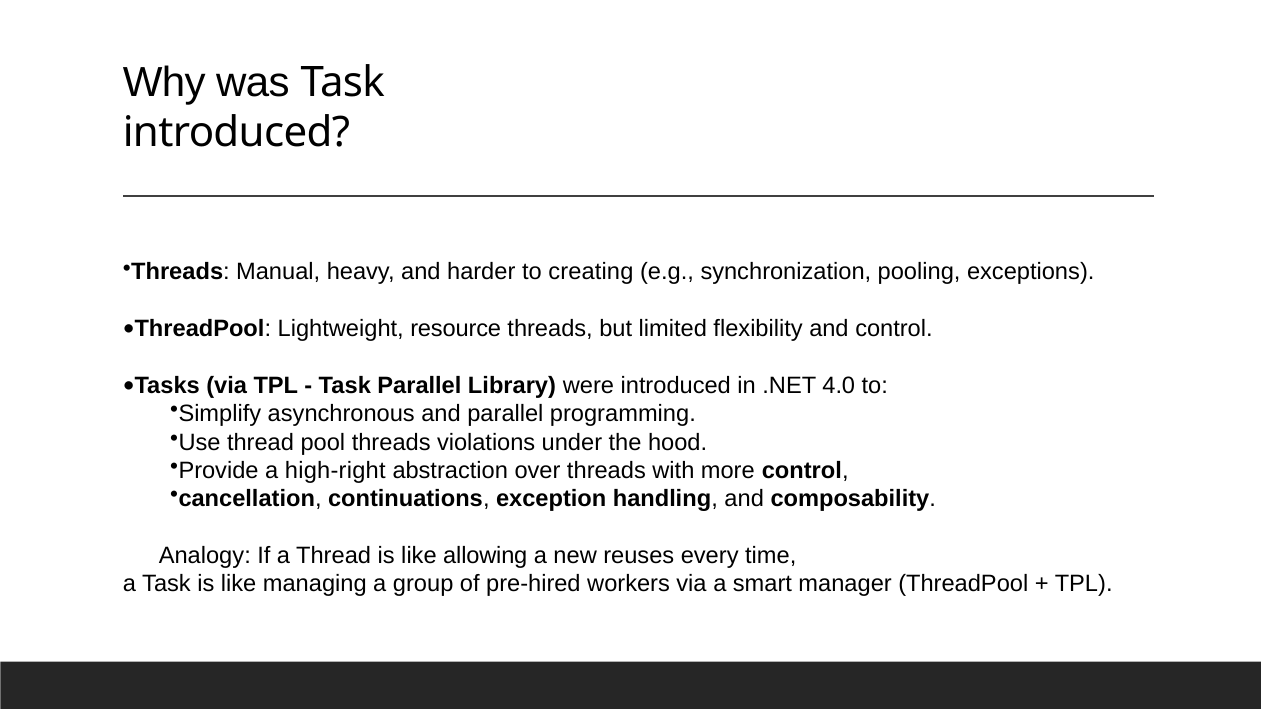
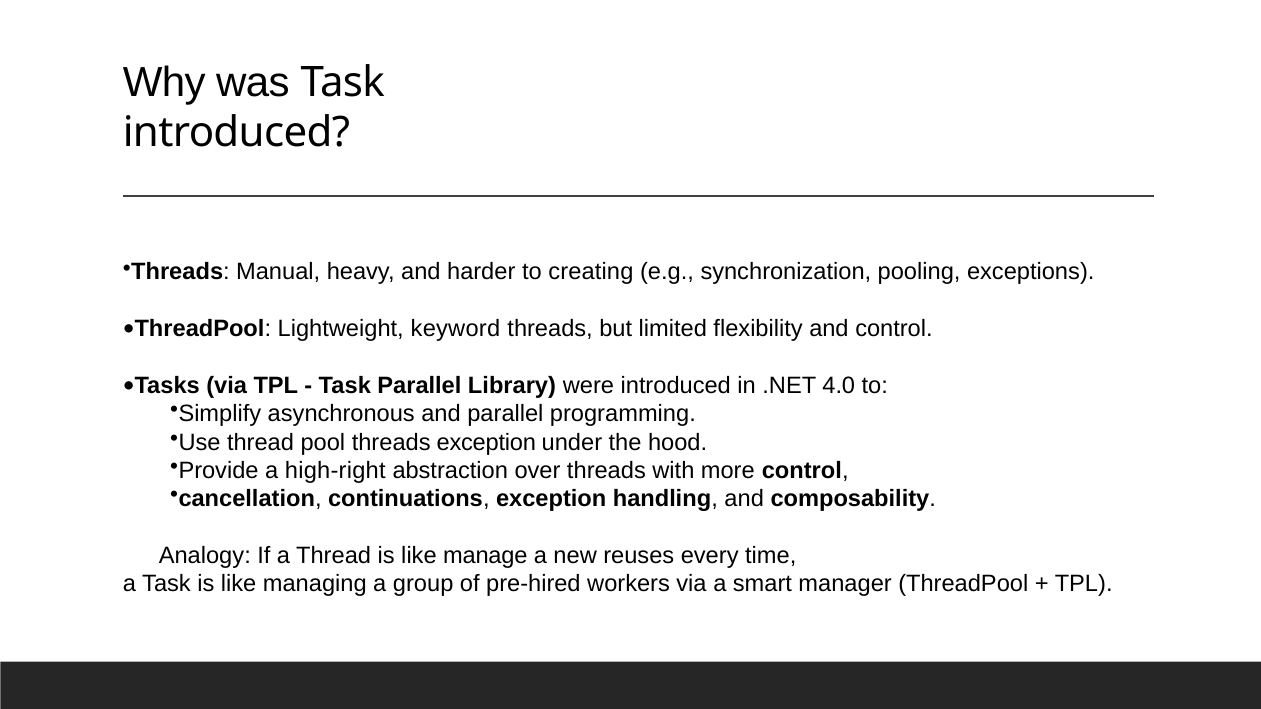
resource: resource -> keyword (455, 329)
threads violations: violations -> exception (486, 443)
allowing: allowing -> manage (485, 556)
